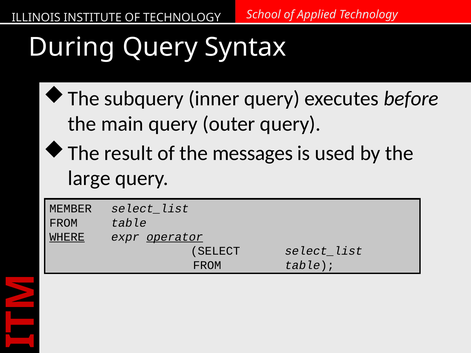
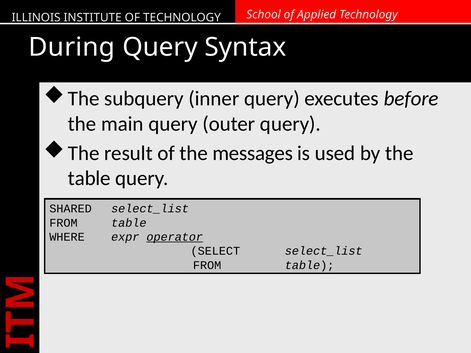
large: large -> table (89, 178)
MEMBER: MEMBER -> SHARED (71, 209)
WHERE underline: present -> none (67, 237)
